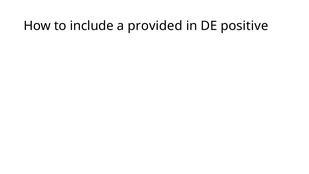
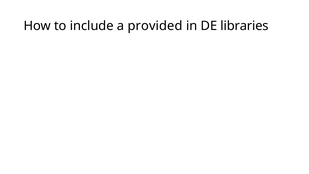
positive: positive -> libraries (245, 26)
